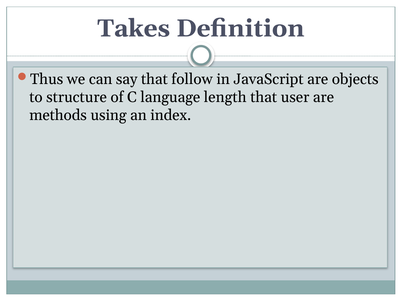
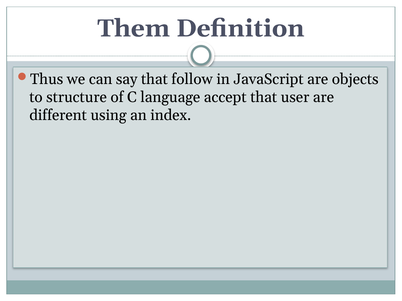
Takes: Takes -> Them (133, 28)
length: length -> accept (225, 97)
methods: methods -> different (58, 115)
